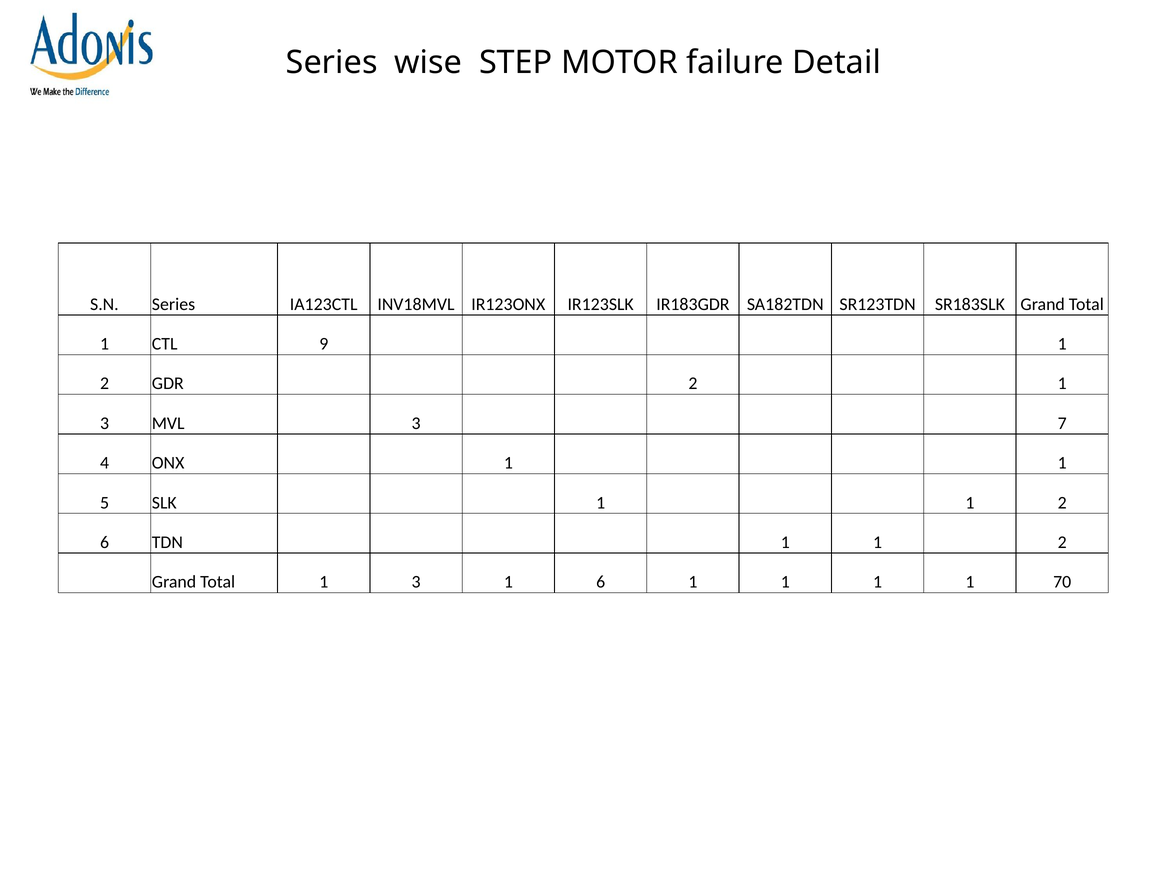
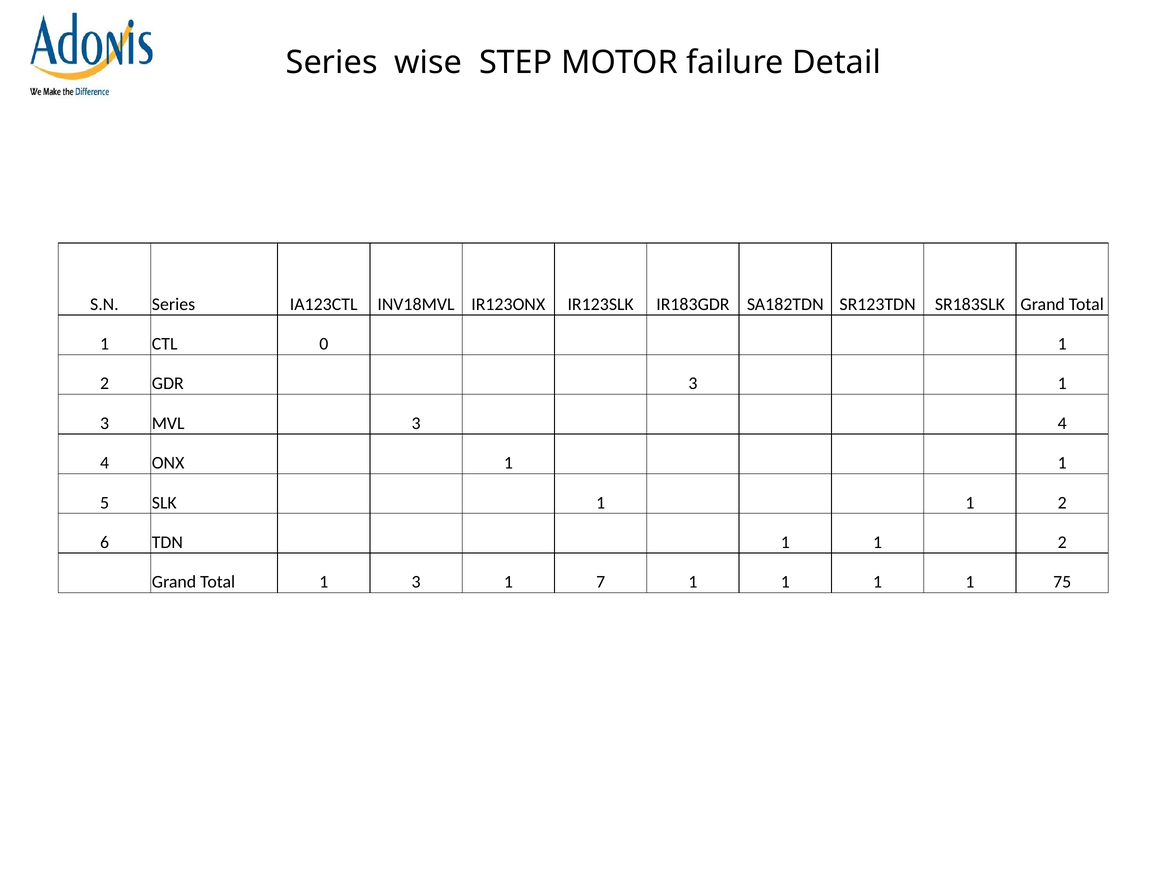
9: 9 -> 0 (324, 344)
GDR 2: 2 -> 3 (693, 384)
3 7: 7 -> 4 (1062, 423)
1 6: 6 -> 7 (601, 582)
70: 70 -> 75 (1062, 582)
